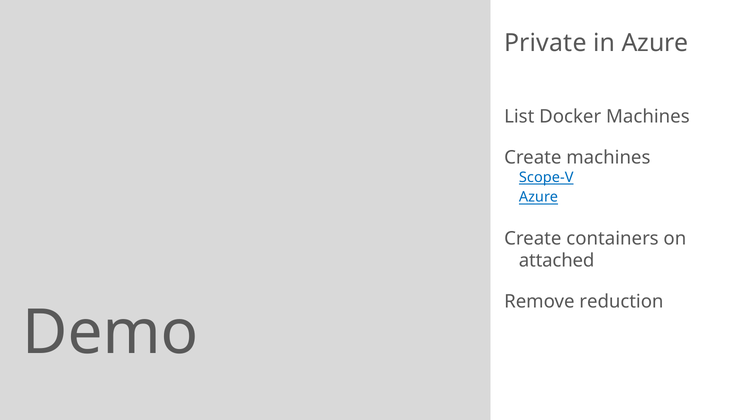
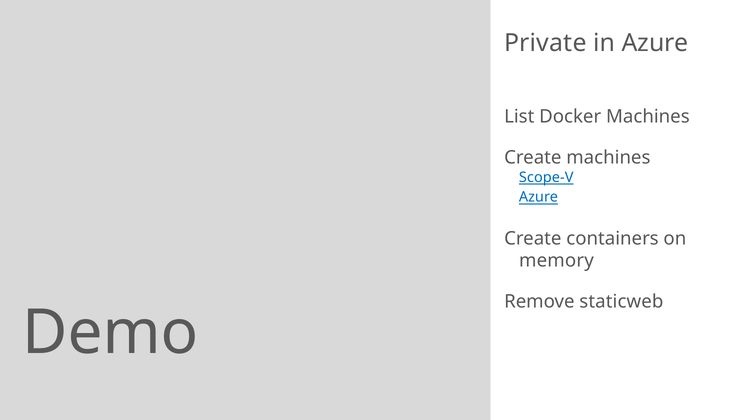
attached: attached -> memory (556, 261)
reduction: reduction -> staticweb (621, 302)
